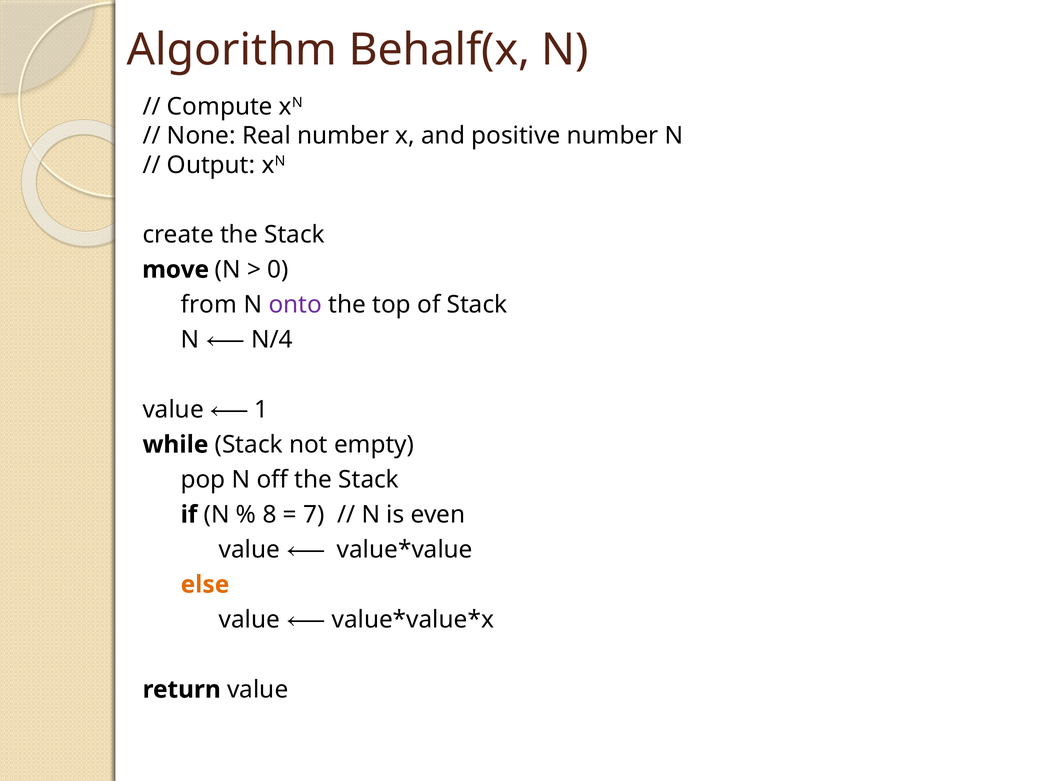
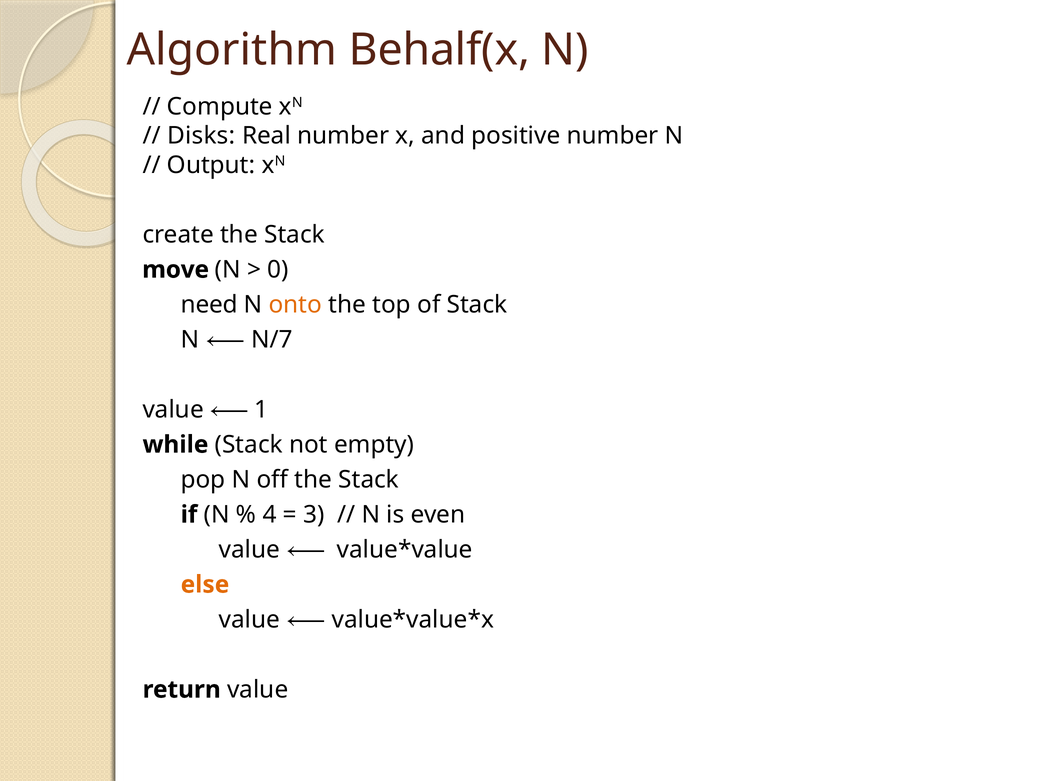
None: None -> Disks (201, 136)
from: from -> need (209, 305)
onto colour: purple -> orange (295, 305)
N/4: N/4 -> N/7 (272, 340)
8: 8 -> 4 (269, 514)
7: 7 -> 3 (314, 514)
